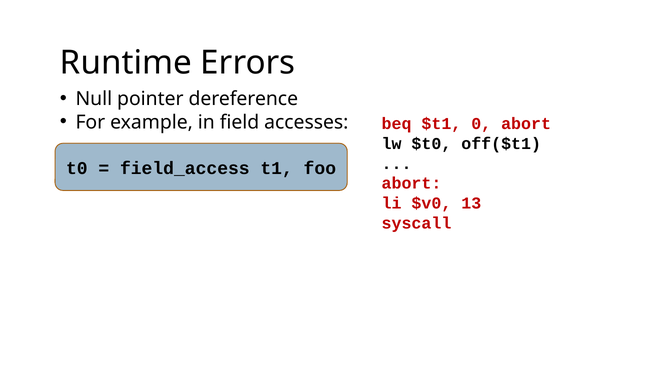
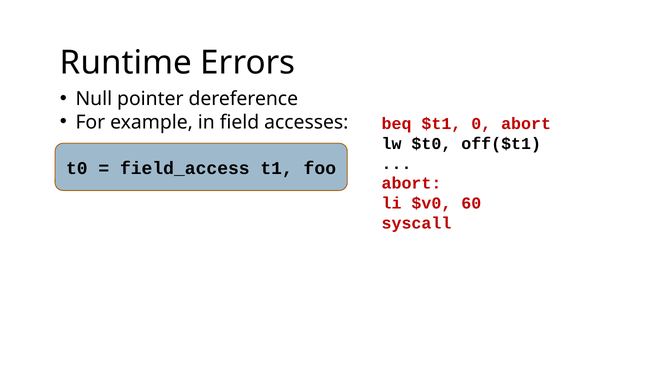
13: 13 -> 60 (471, 203)
